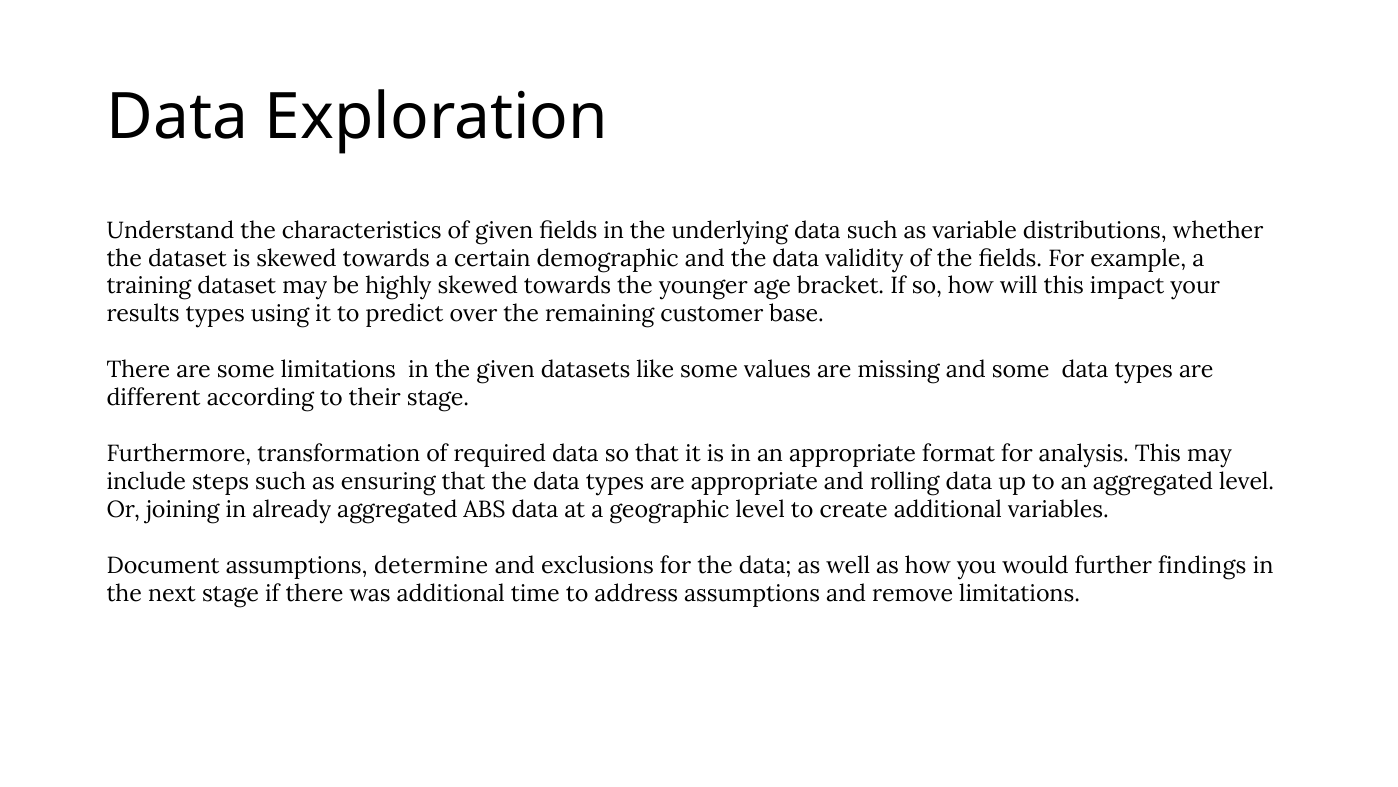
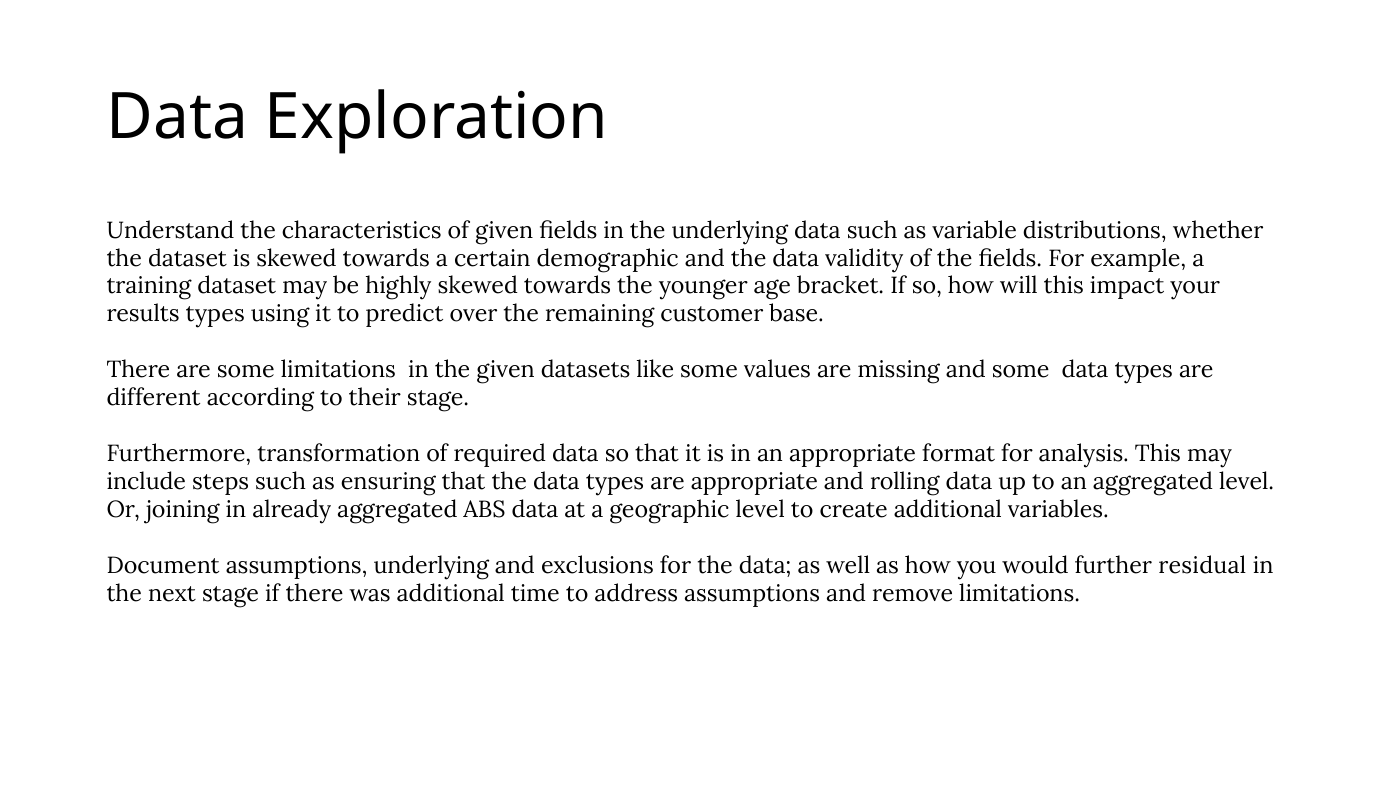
assumptions determine: determine -> underlying (431, 566)
findings: findings -> residual (1202, 566)
